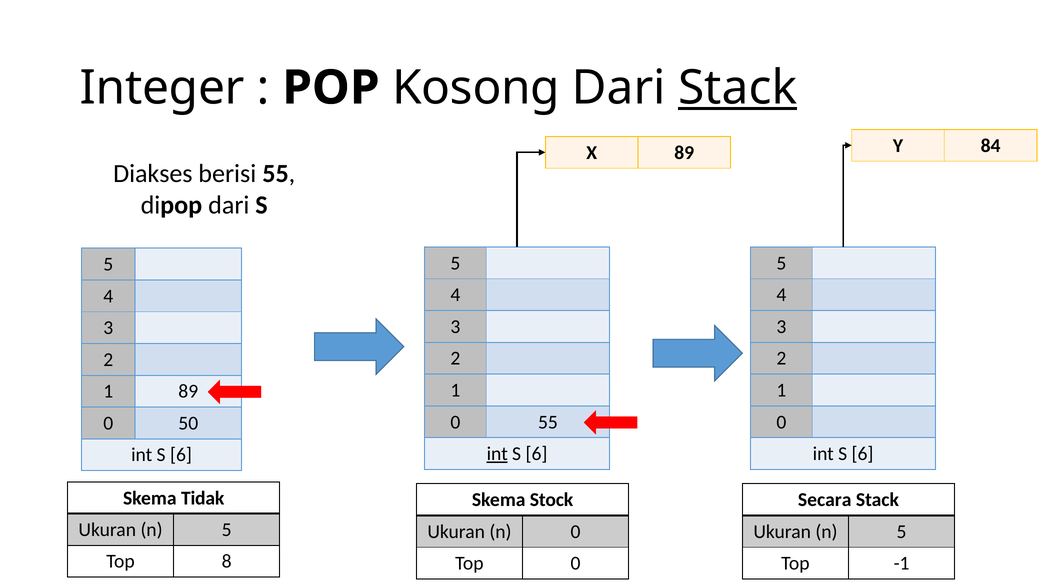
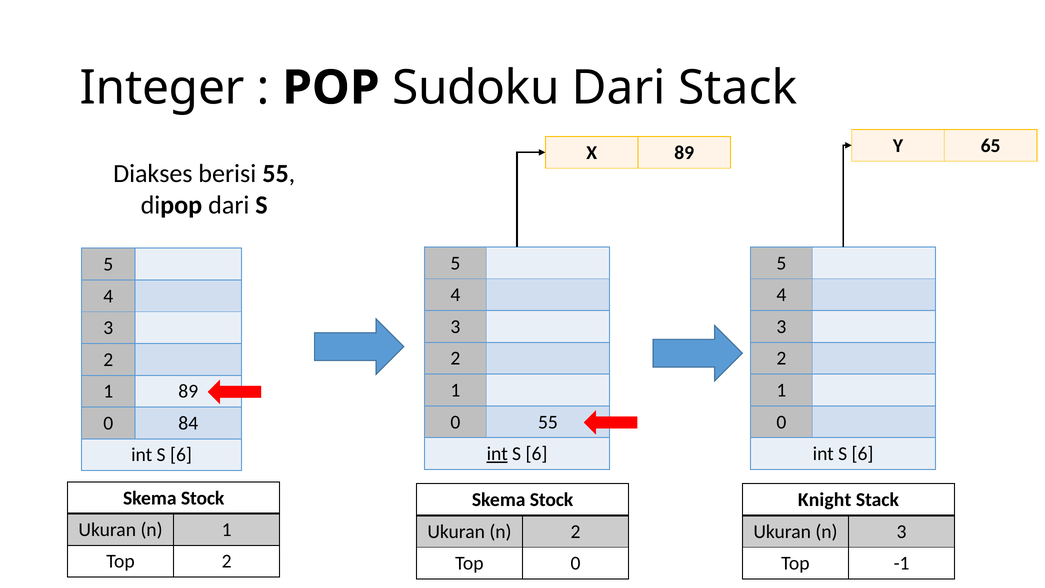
Kosong: Kosong -> Sudoku (476, 88)
Stack underline: present -> none (738, 88)
84: 84 -> 65 (991, 146)
50: 50 -> 84 (188, 423)
Tidak: Tidak -> Stock (203, 498)
Secara: Secara -> Knight (825, 500)
5: 5 -> 1 (227, 530)
n 0: 0 -> 2 (576, 531)
5: 5 -> 3 (902, 531)
Top 8: 8 -> 2 (227, 561)
